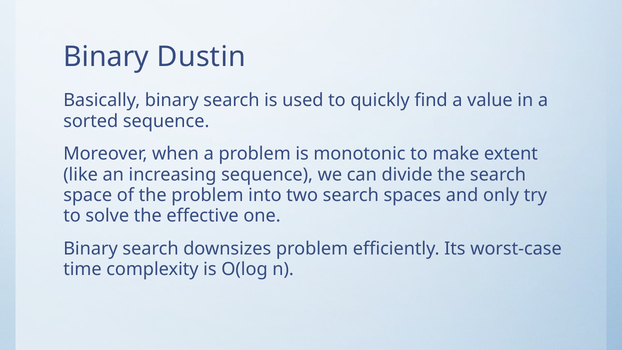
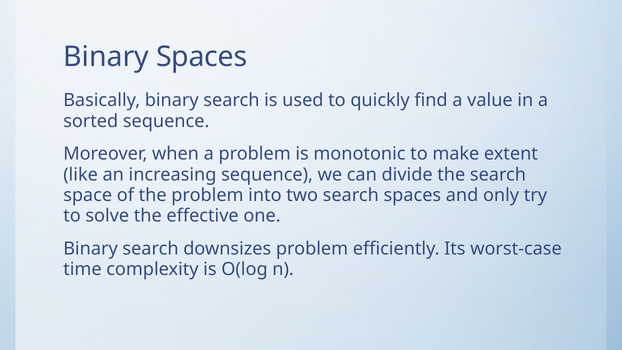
Binary Dustin: Dustin -> Spaces (202, 57)
